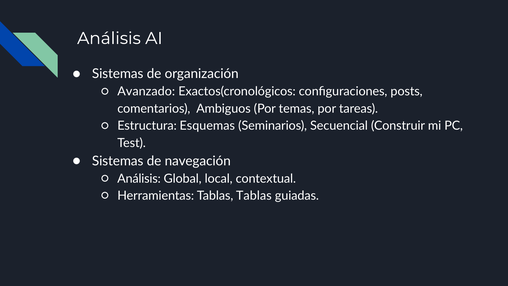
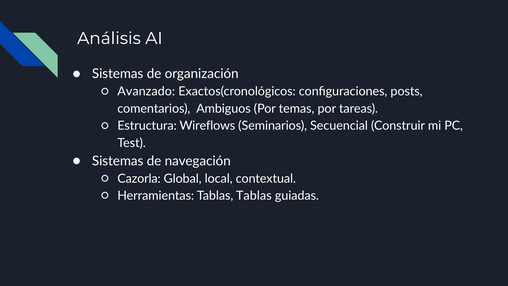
Esquemas: Esquemas -> Wireflows (207, 126)
Análisis: Análisis -> Cazorla (139, 178)
